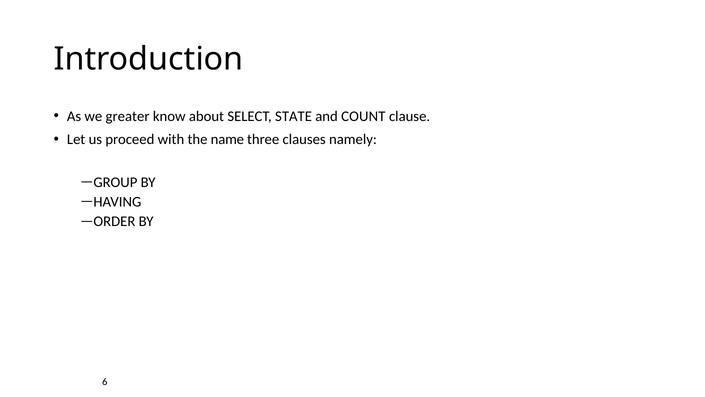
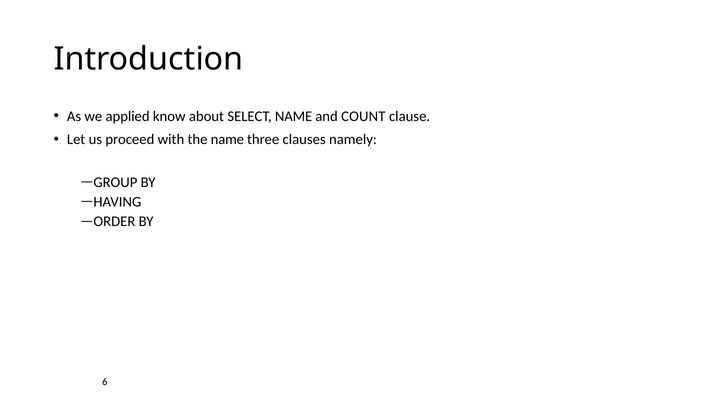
greater: greater -> applied (128, 116)
SELECT STATE: STATE -> NAME (294, 116)
